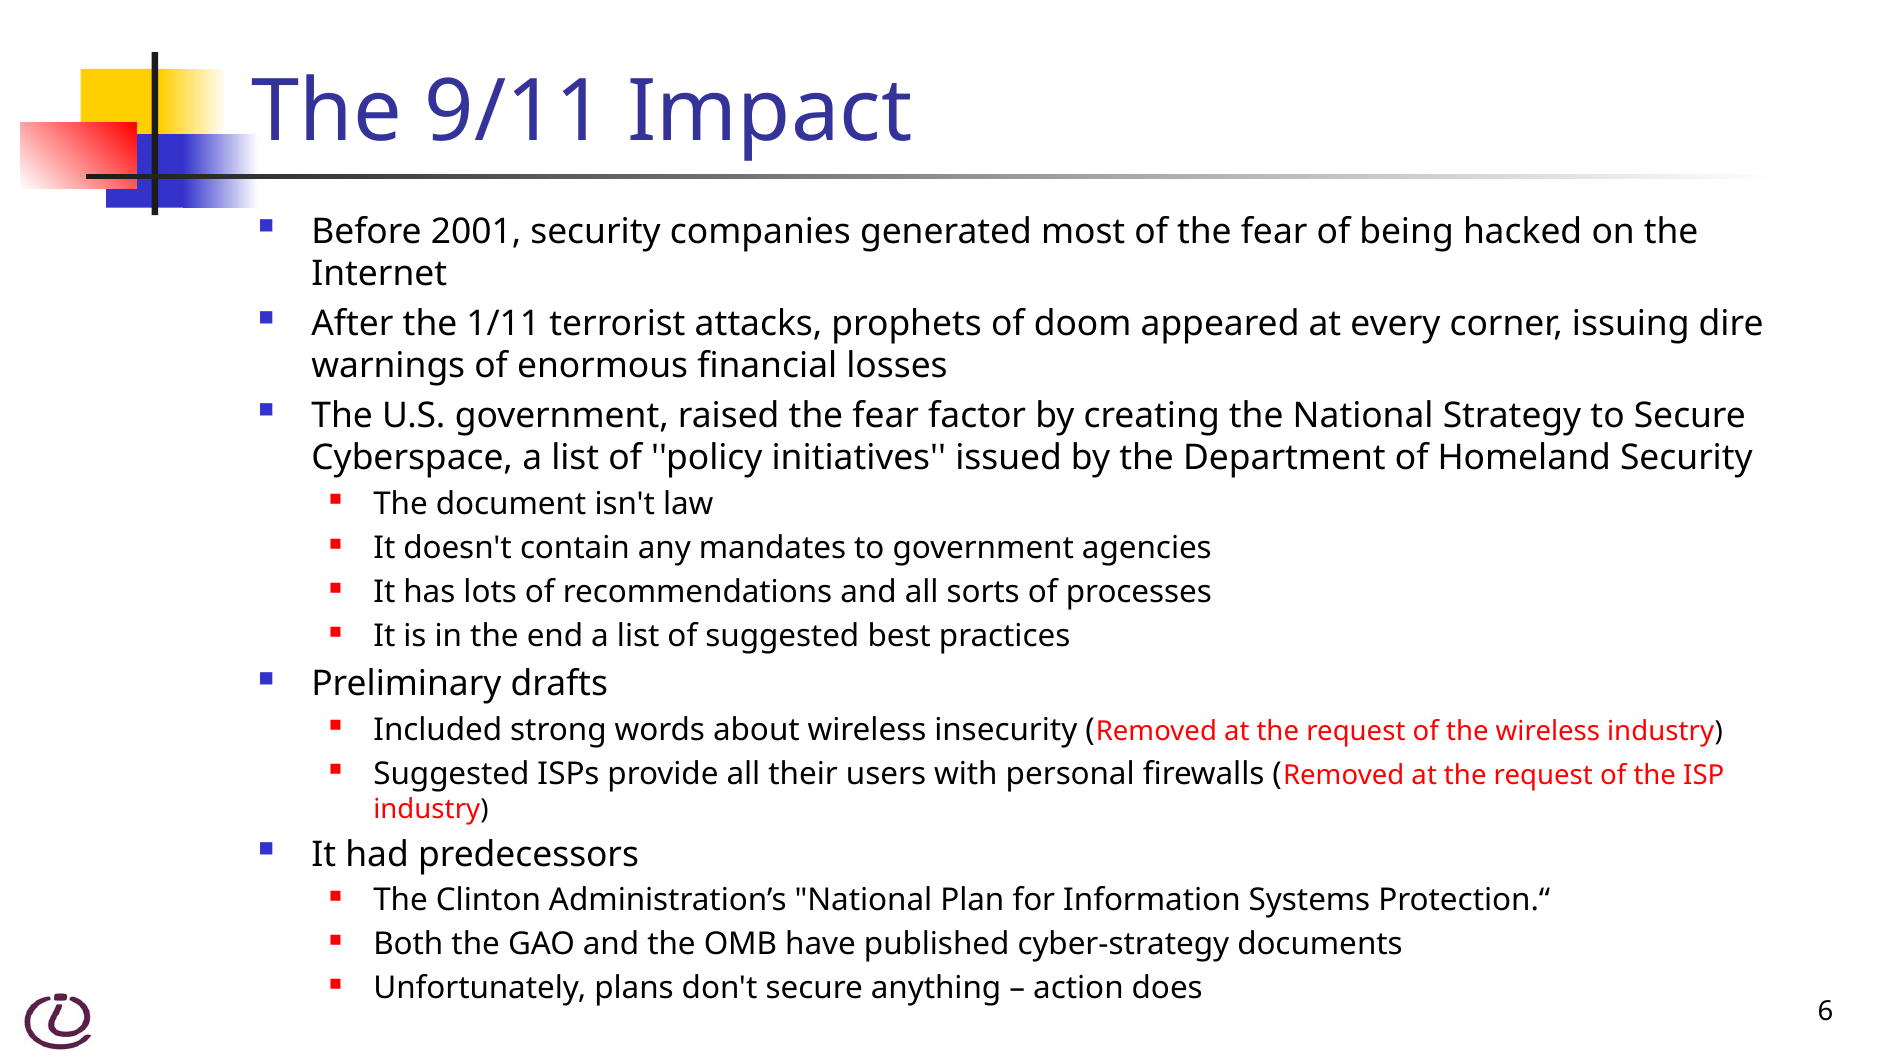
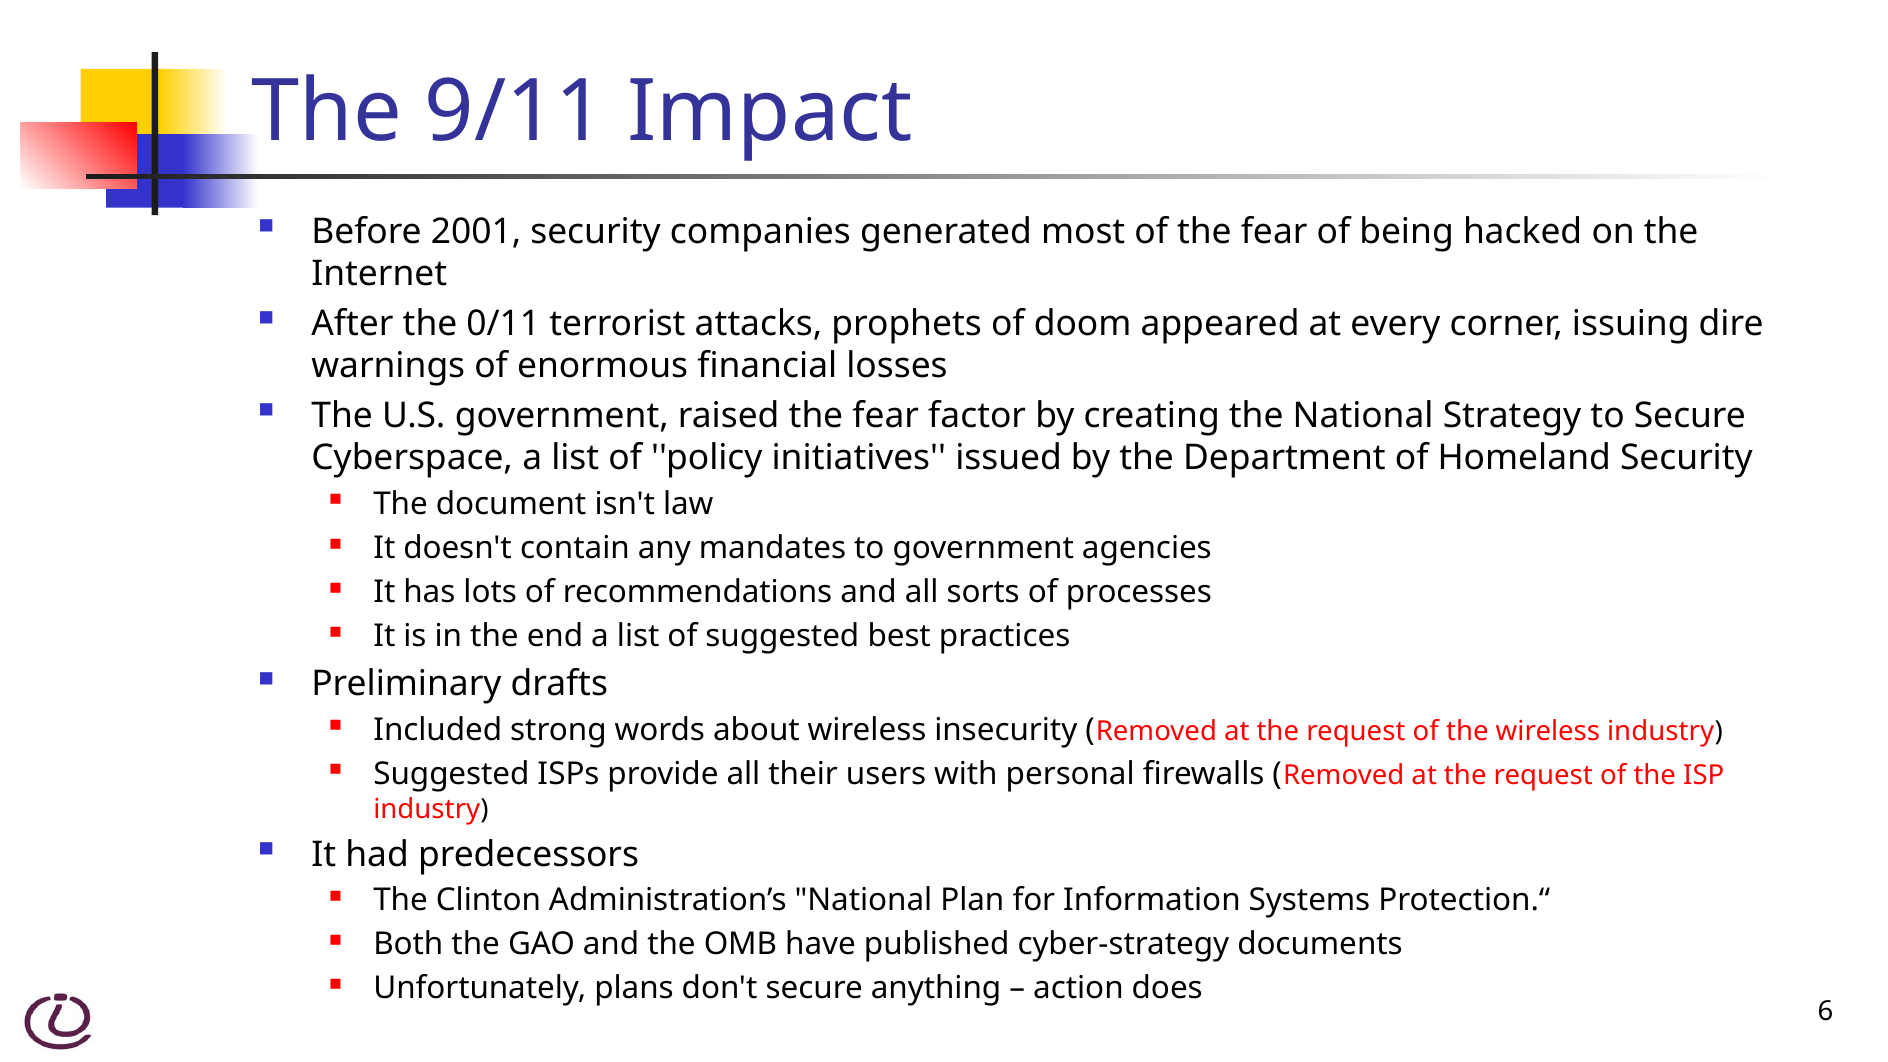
1/11: 1/11 -> 0/11 (503, 323)
